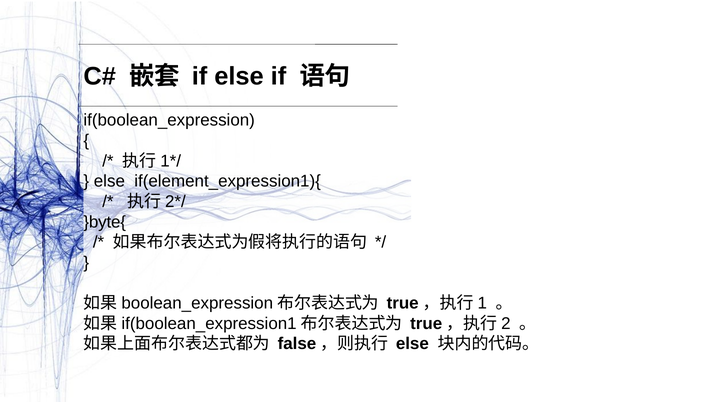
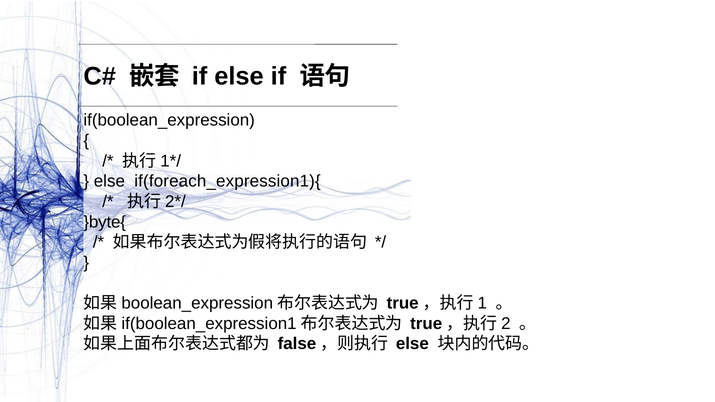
if(element_expression1){: if(element_expression1){ -> if(foreach_expression1){ (228, 181)
